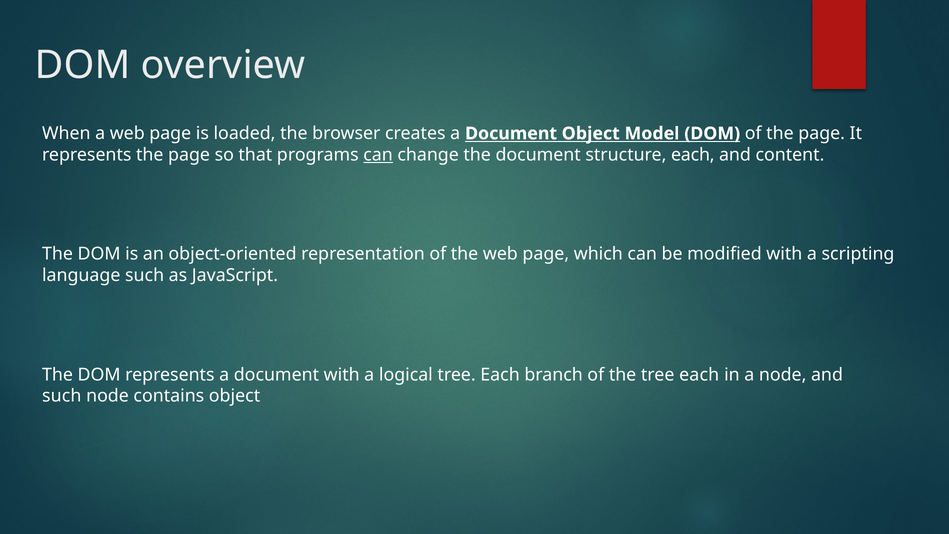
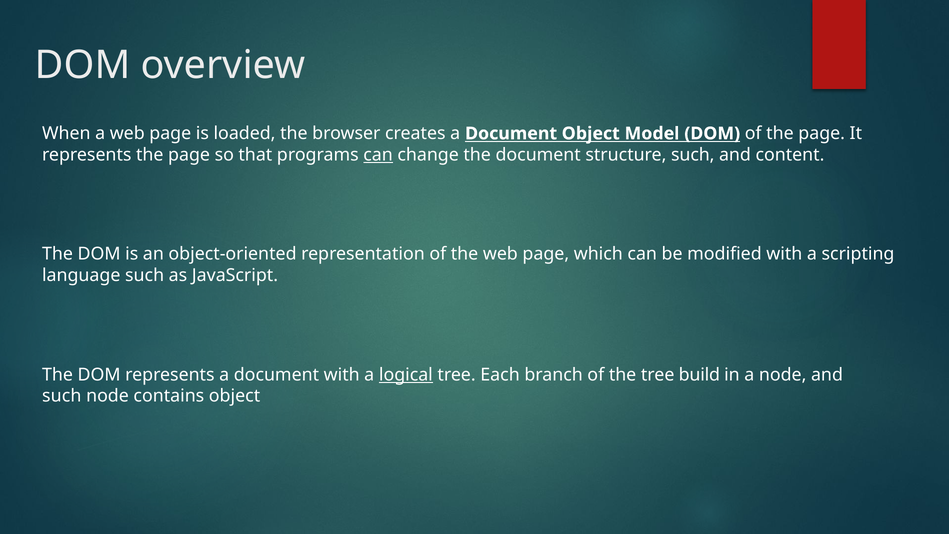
structure each: each -> such (693, 155)
logical underline: none -> present (406, 375)
the tree each: each -> build (699, 375)
